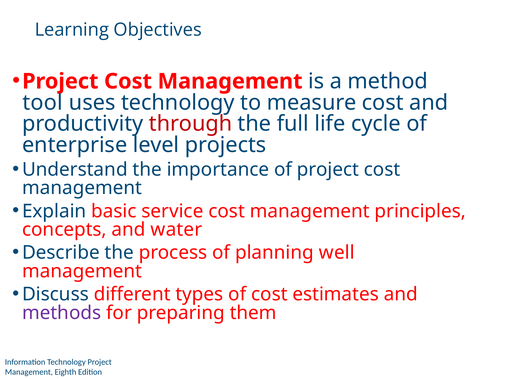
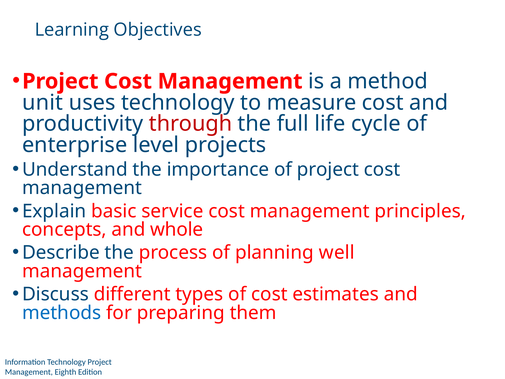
tool: tool -> unit (43, 102)
water: water -> whole (177, 229)
methods colour: purple -> blue (62, 313)
